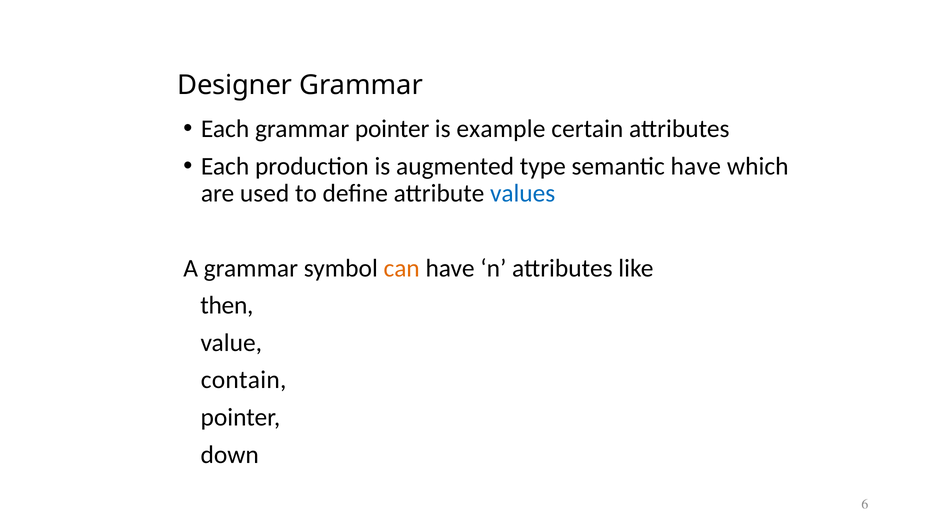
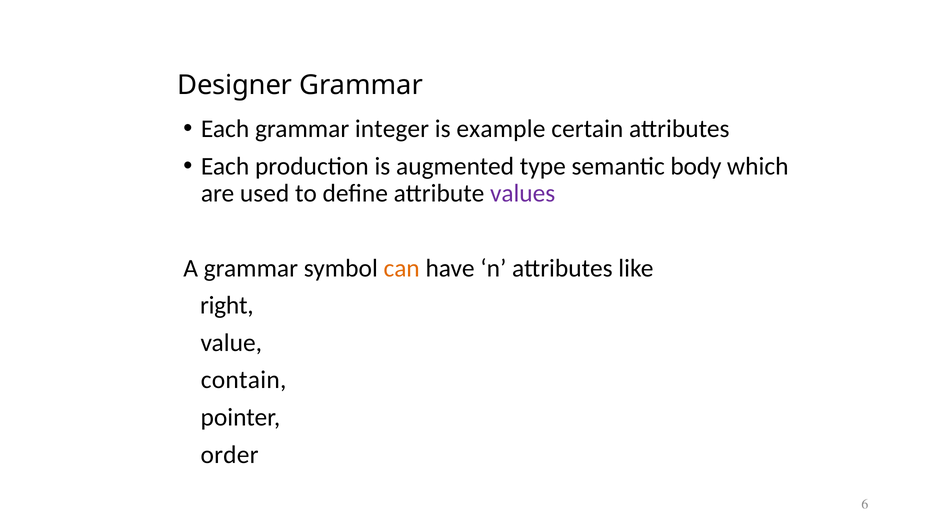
grammar pointer: pointer -> integer (392, 129)
semantic have: have -> body (696, 166)
values colour: blue -> purple (523, 193)
then: then -> right (227, 305)
down: down -> order (230, 454)
